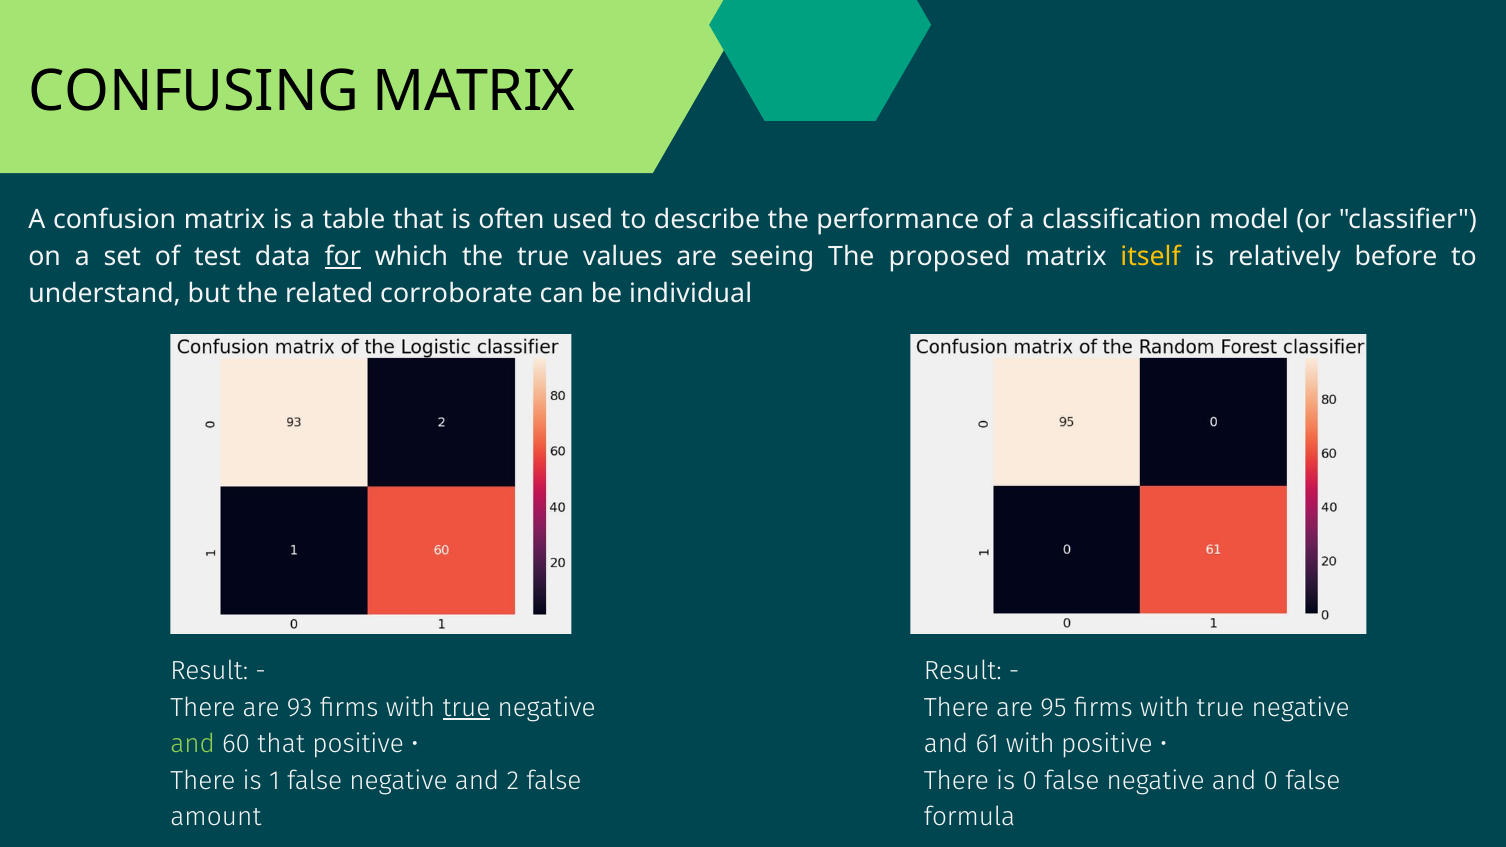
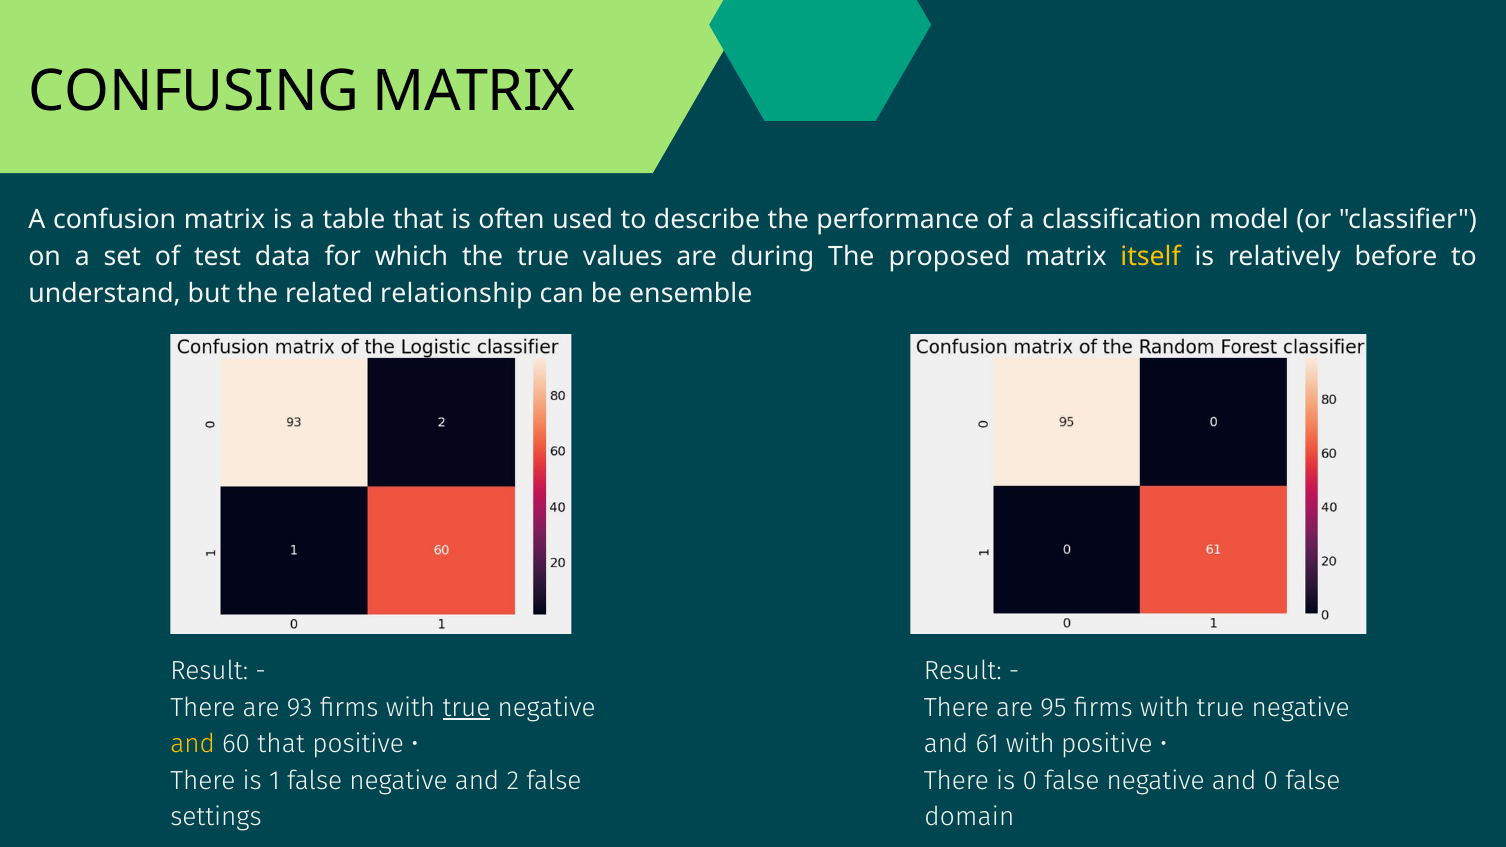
for underline: present -> none (343, 257)
seeing: seeing -> during (773, 257)
corroborate: corroborate -> relationship (456, 294)
individual: individual -> ensemble (691, 294)
and colour: light green -> yellow (193, 744)
amount: amount -> settings (216, 817)
formula: formula -> domain (969, 817)
